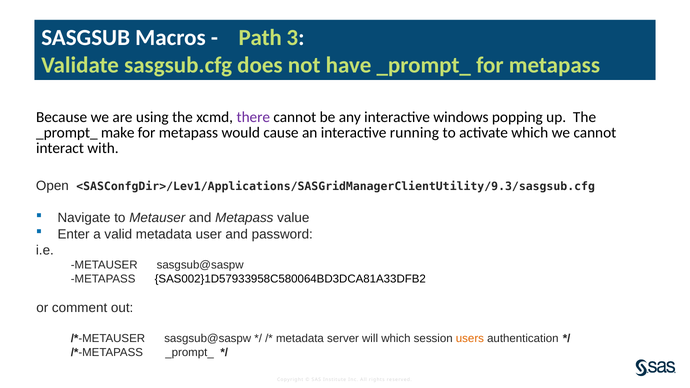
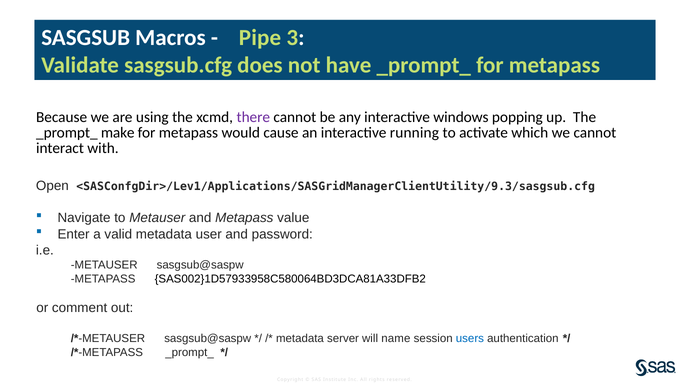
Path: Path -> Pipe (260, 38)
will which: which -> name (396, 339)
users colour: orange -> blue (470, 339)
